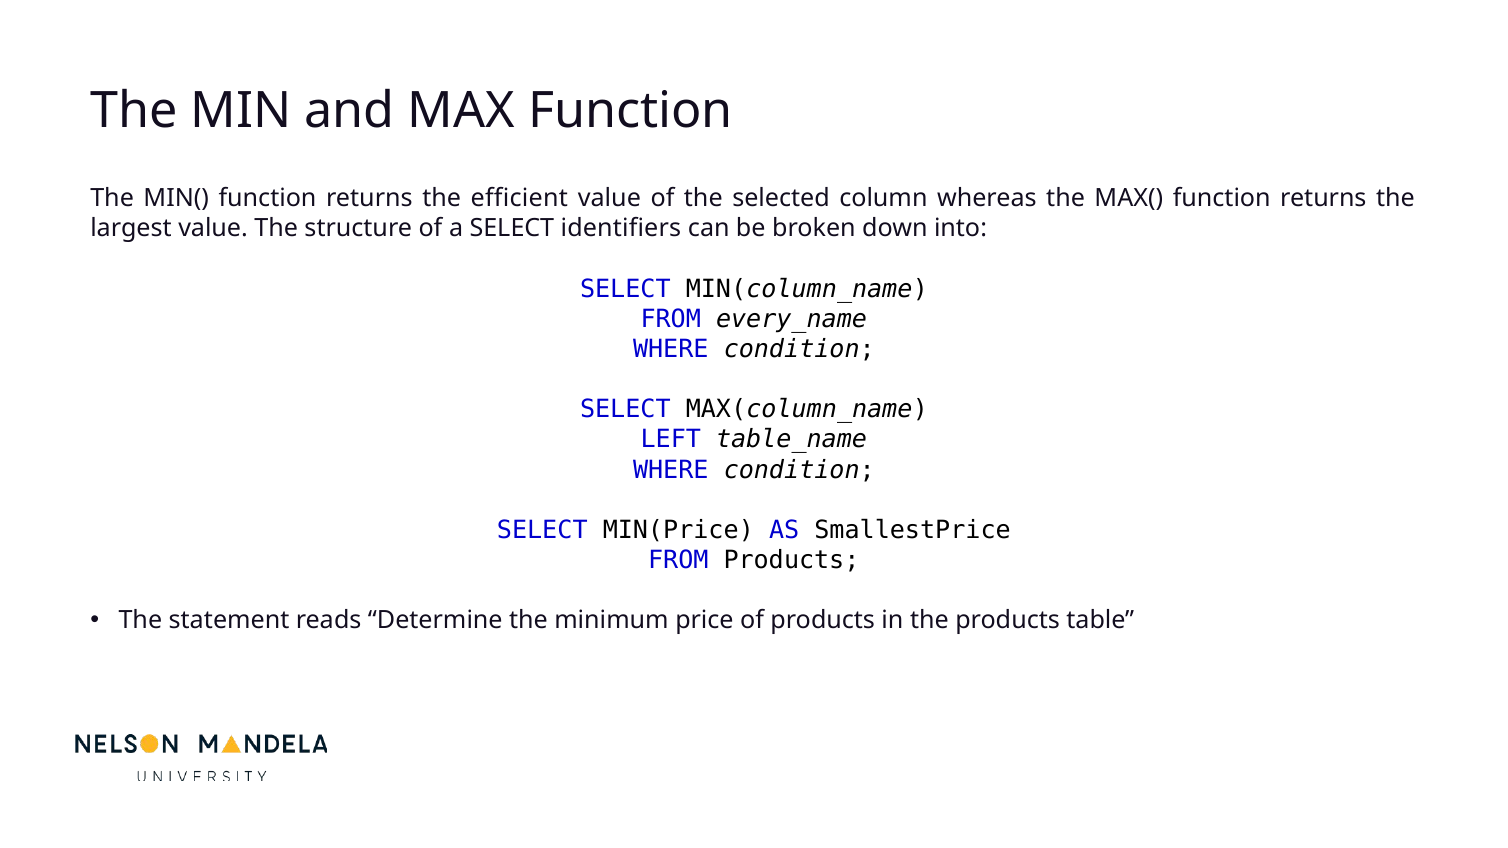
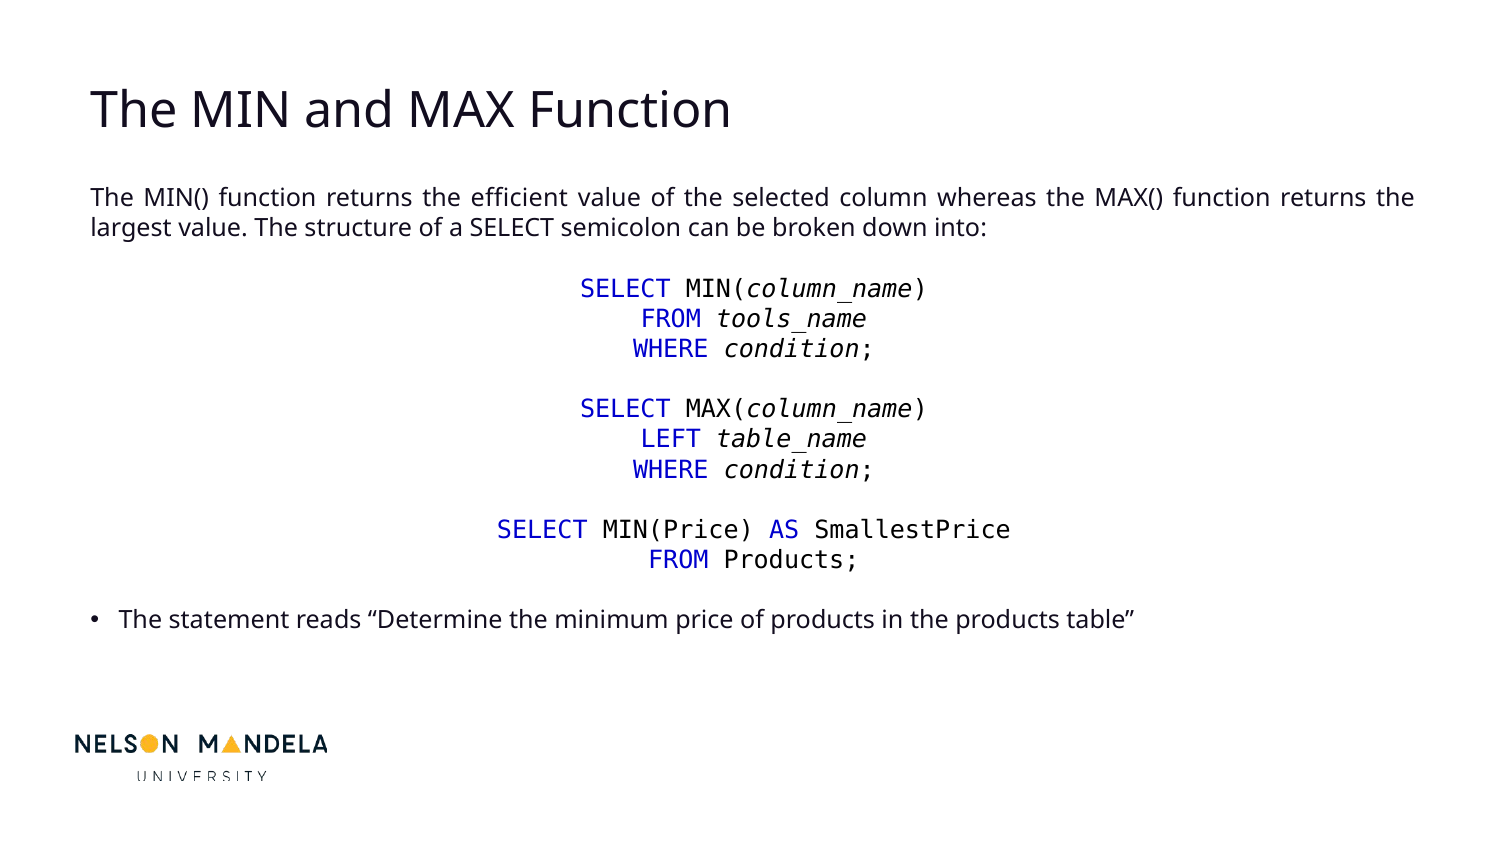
identifiers: identifiers -> semicolon (621, 229)
every_name: every_name -> tools_name (791, 319)
